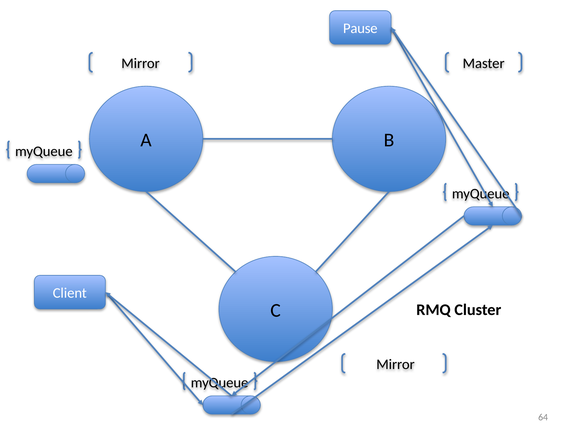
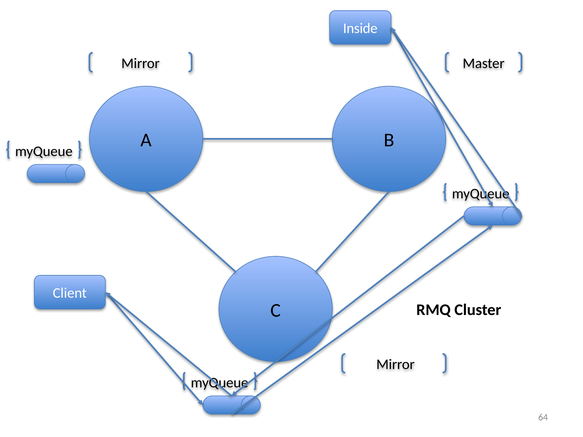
Pause: Pause -> Inside (360, 28)
